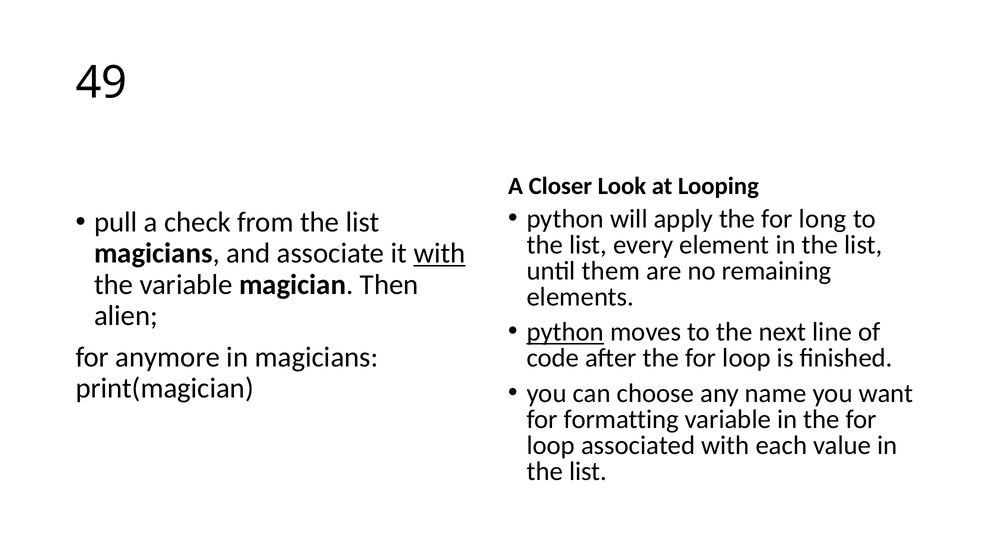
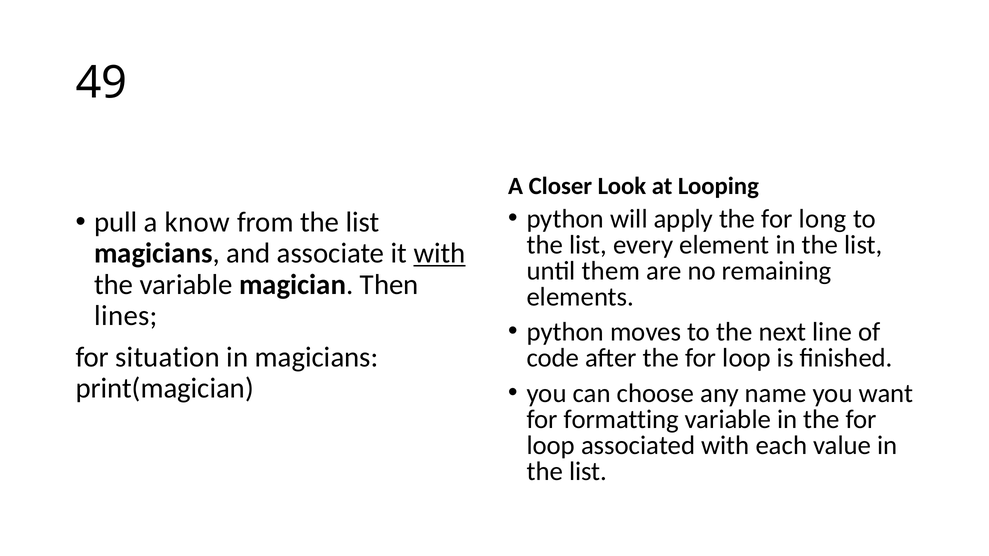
check: check -> know (197, 222)
alien: alien -> lines (126, 316)
python underline: present -> none (565, 332)
anymore: anymore -> situation (168, 357)
